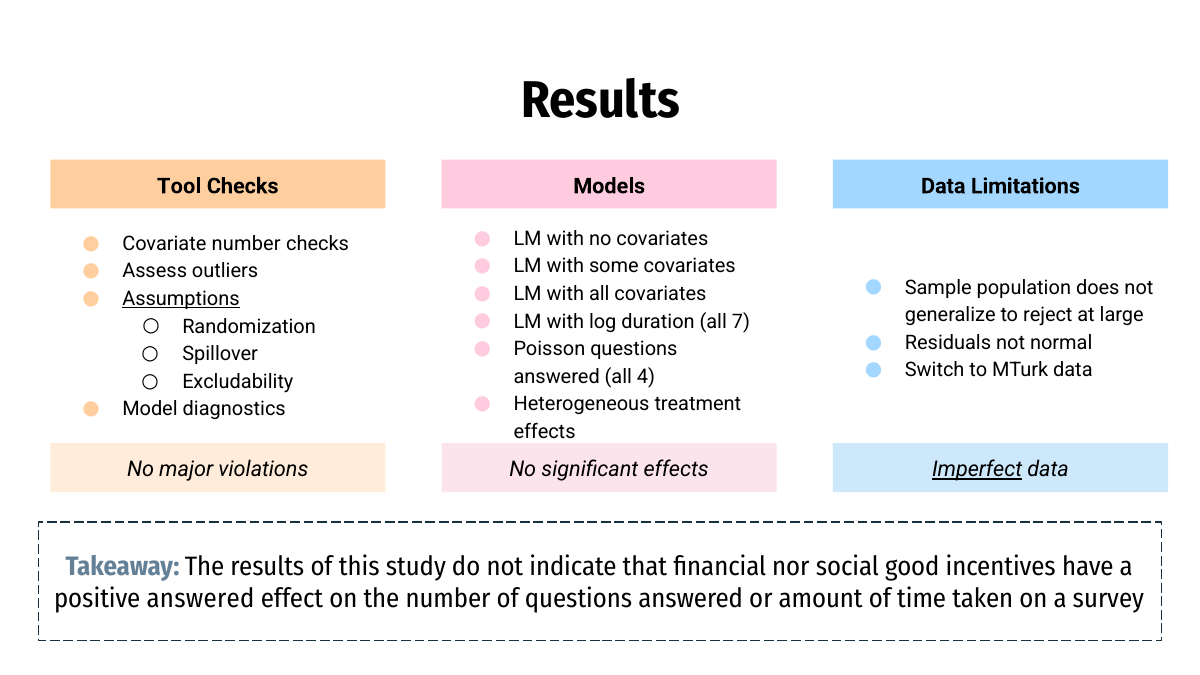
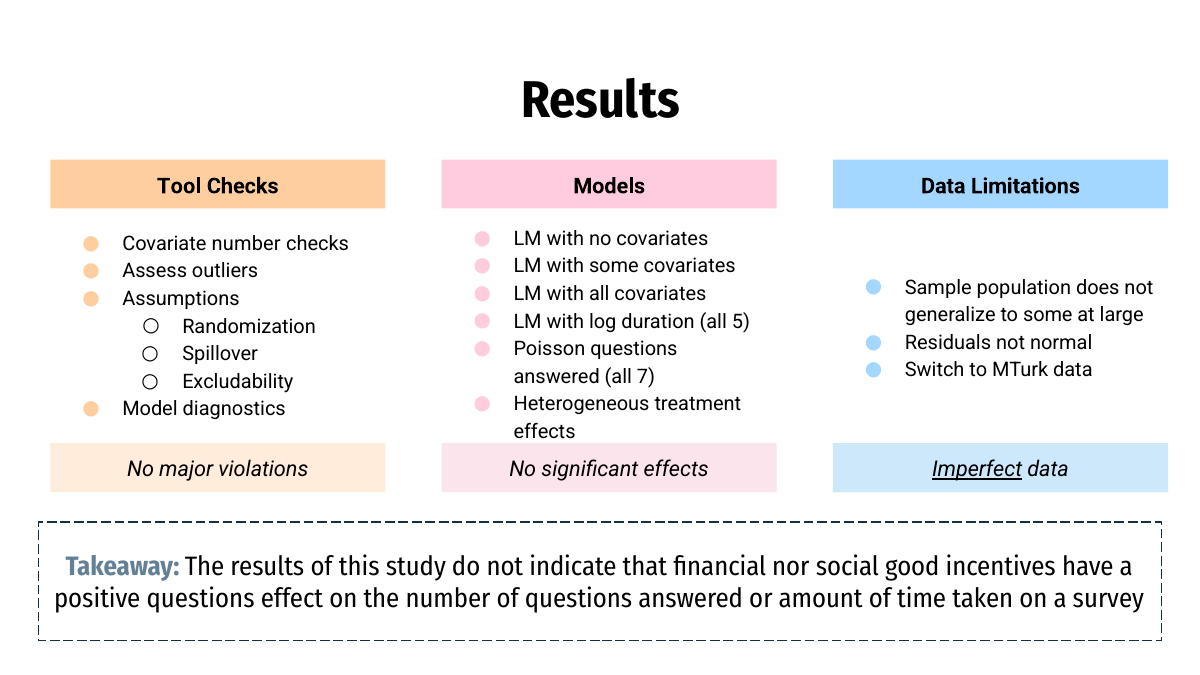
Assumptions underline: present -> none (181, 299)
to reject: reject -> some (1048, 315)
7: 7 -> 5 (741, 321)
4: 4 -> 7 (646, 377)
positive answered: answered -> questions (201, 599)
